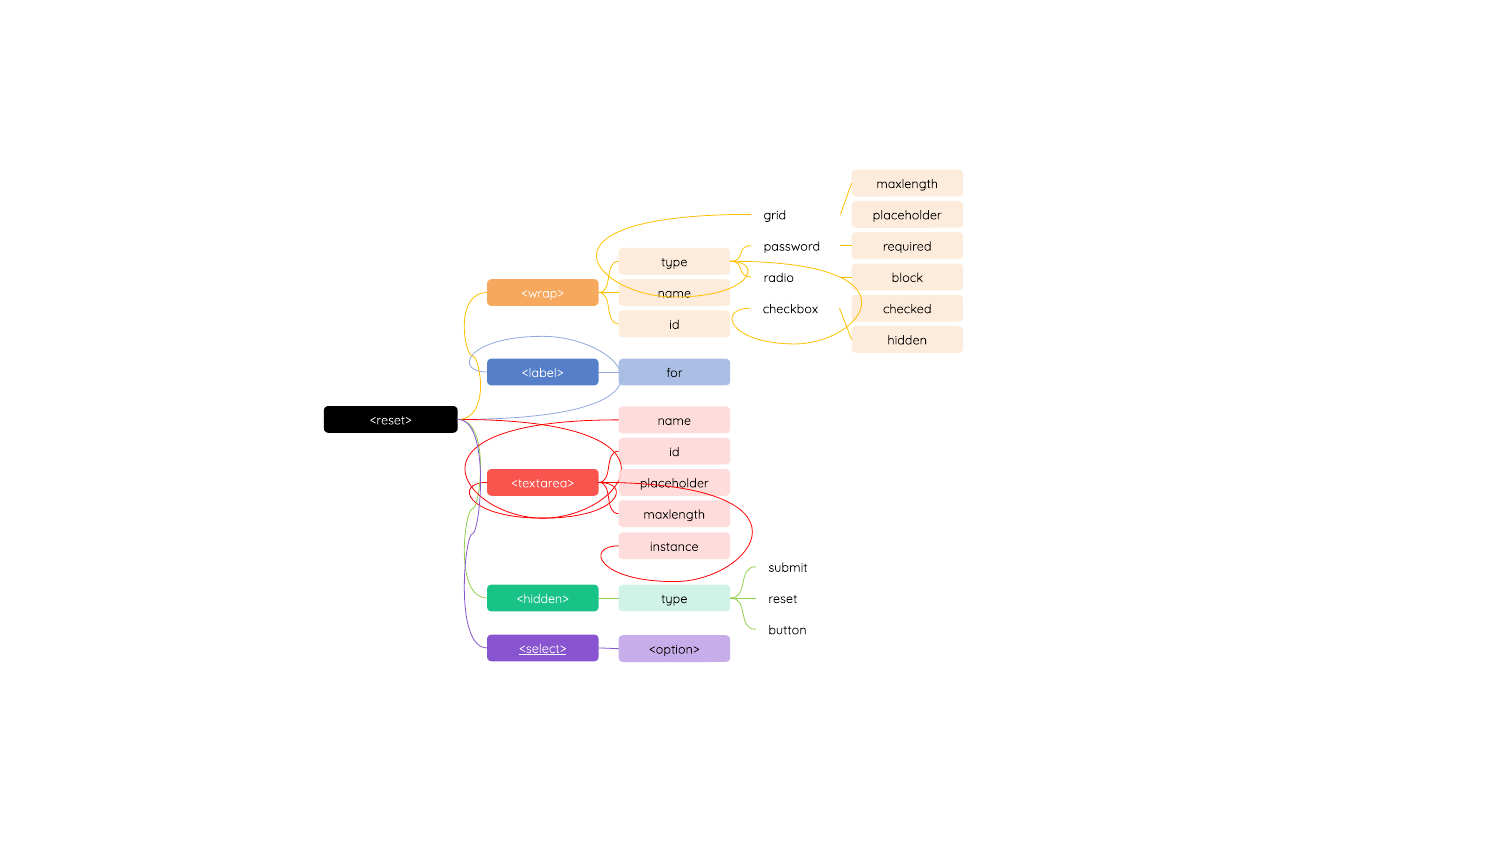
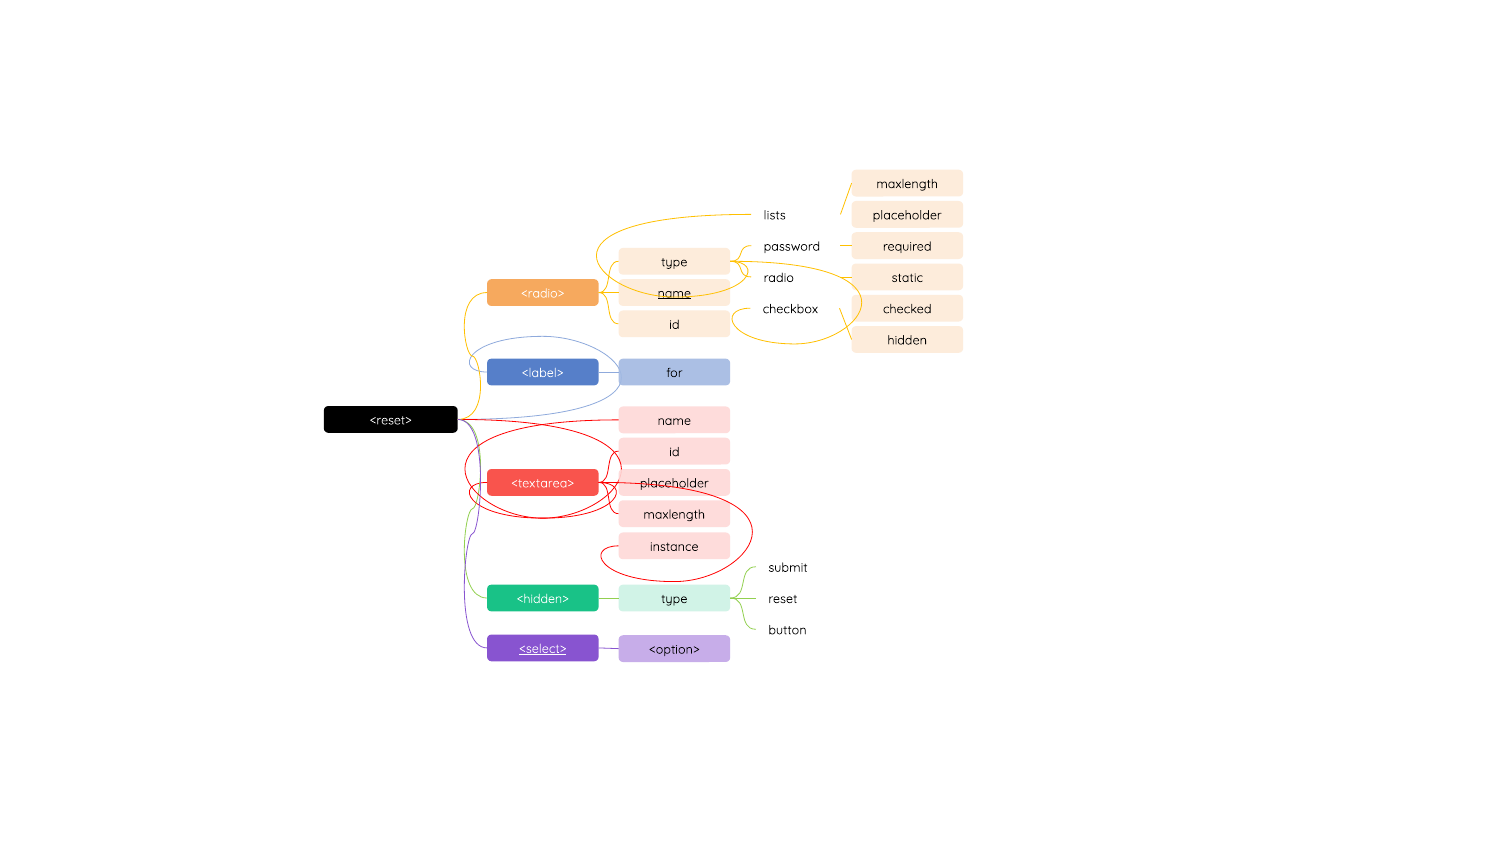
grid: grid -> lists (775, 215)
block: block -> static (907, 278)
<wrap>: <wrap> -> <radio> (543, 293)
name underline: none -> present (674, 293)
